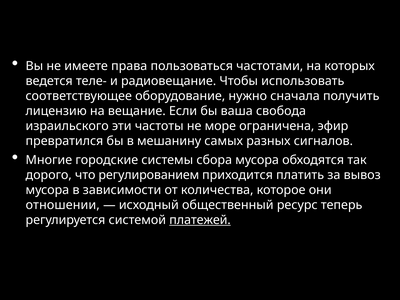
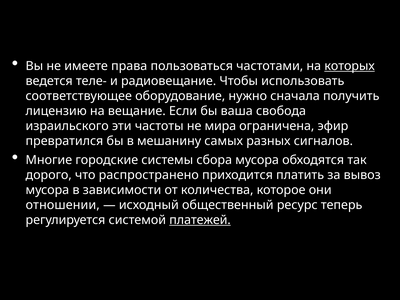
которых underline: none -> present (350, 66)
море: море -> мира (220, 126)
регулированием: регулированием -> распространено (149, 175)
